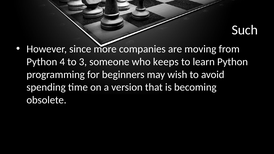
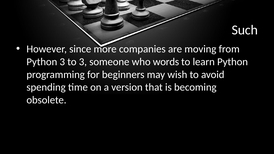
Python 4: 4 -> 3 (62, 62)
keeps: keeps -> words (166, 62)
